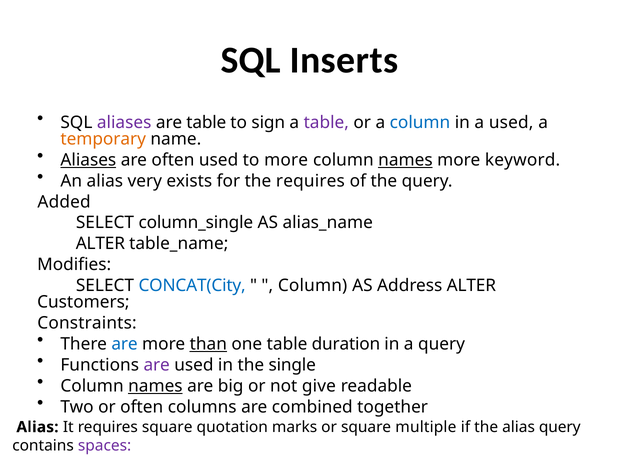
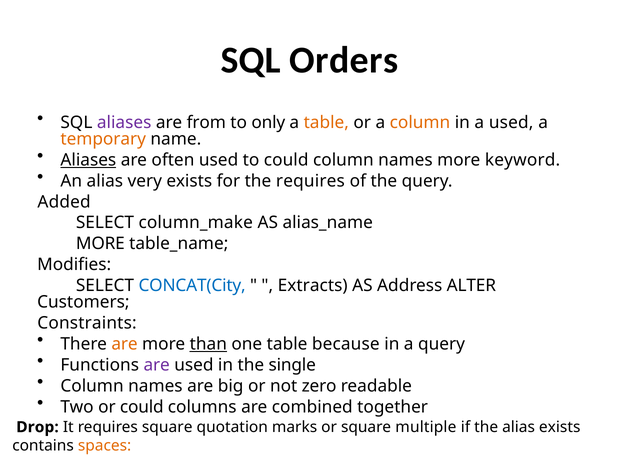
Inserts: Inserts -> Orders (344, 60)
are table: table -> from (206, 122)
sign: sign -> only (268, 122)
table colour: purple -> orange (326, 122)
column colour: blue -> orange (420, 122)
to more: more -> could (286, 160)
names underline: present -> none (405, 160)
column_single: column_single -> column_make (196, 223)
ALTER: ALTER -> MORE (100, 244)
Column: Column -> Extracts (313, 286)
are colour: blue -> orange (125, 344)
duration: duration -> because (346, 344)
names underline: present -> none (155, 386)
give: give -> zero (319, 386)
or often: often -> could (142, 407)
Alias: Alias -> Drop (38, 427)
alias query: query -> exists (560, 427)
spaces colour: purple -> orange (105, 446)
